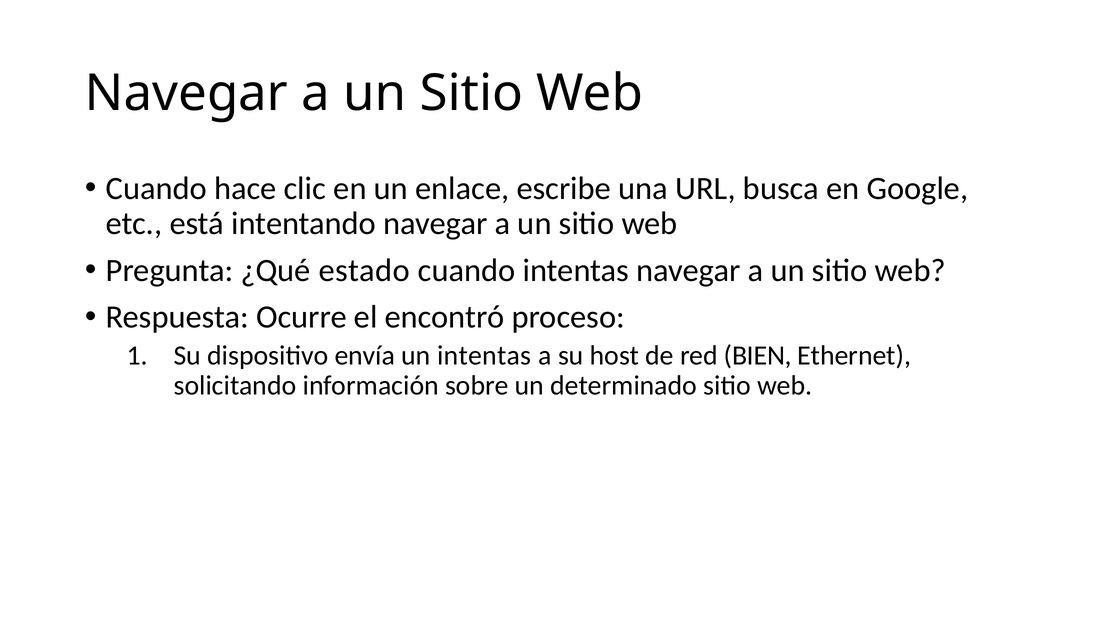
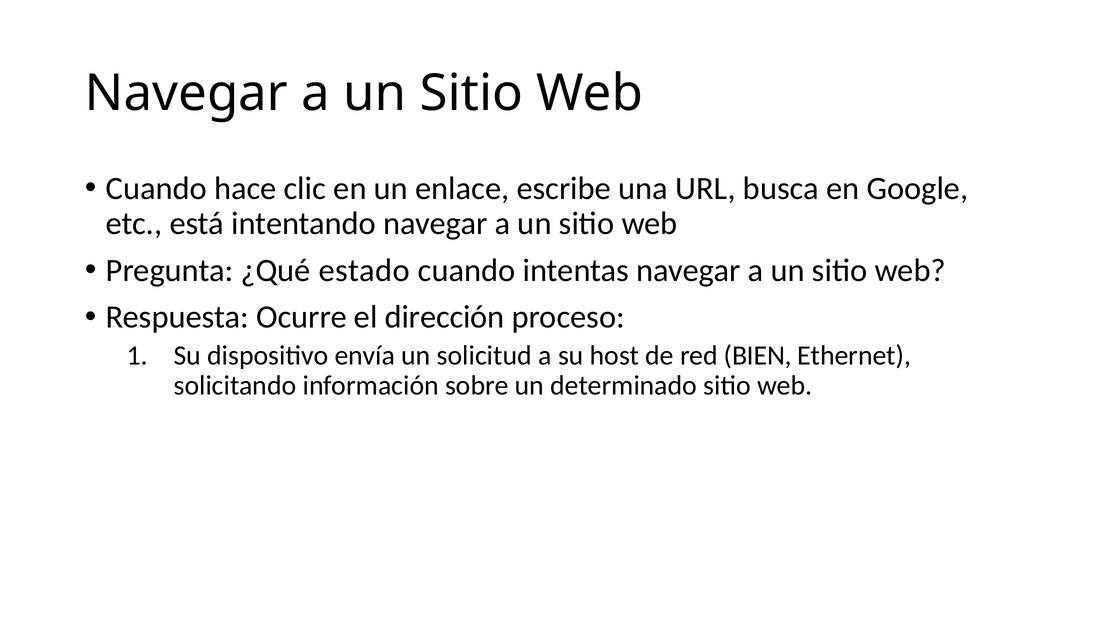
encontró: encontró -> dirección (445, 317)
un intentas: intentas -> solicitud (484, 355)
